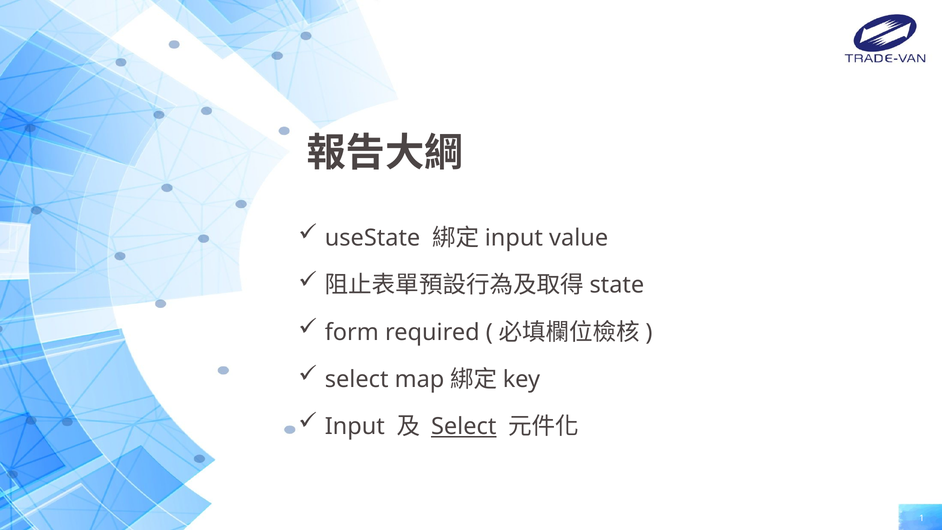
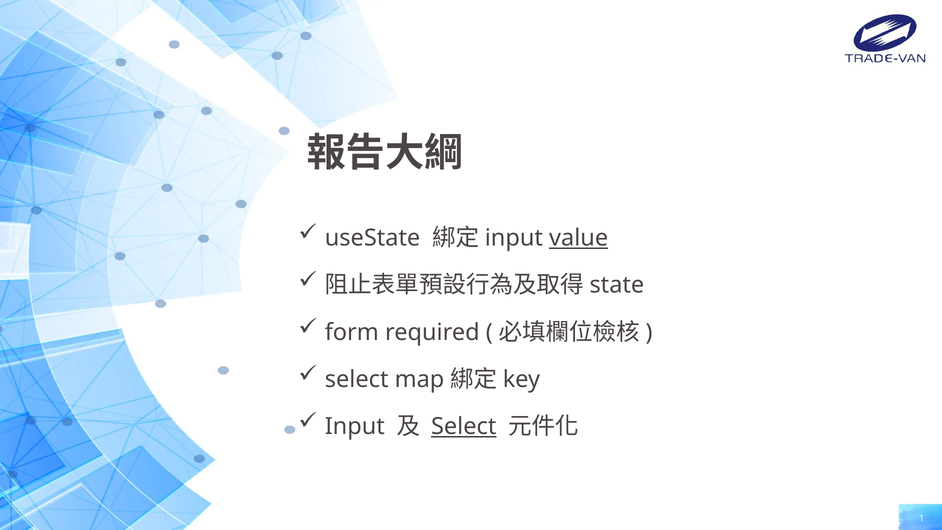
value underline: none -> present (579, 238)
